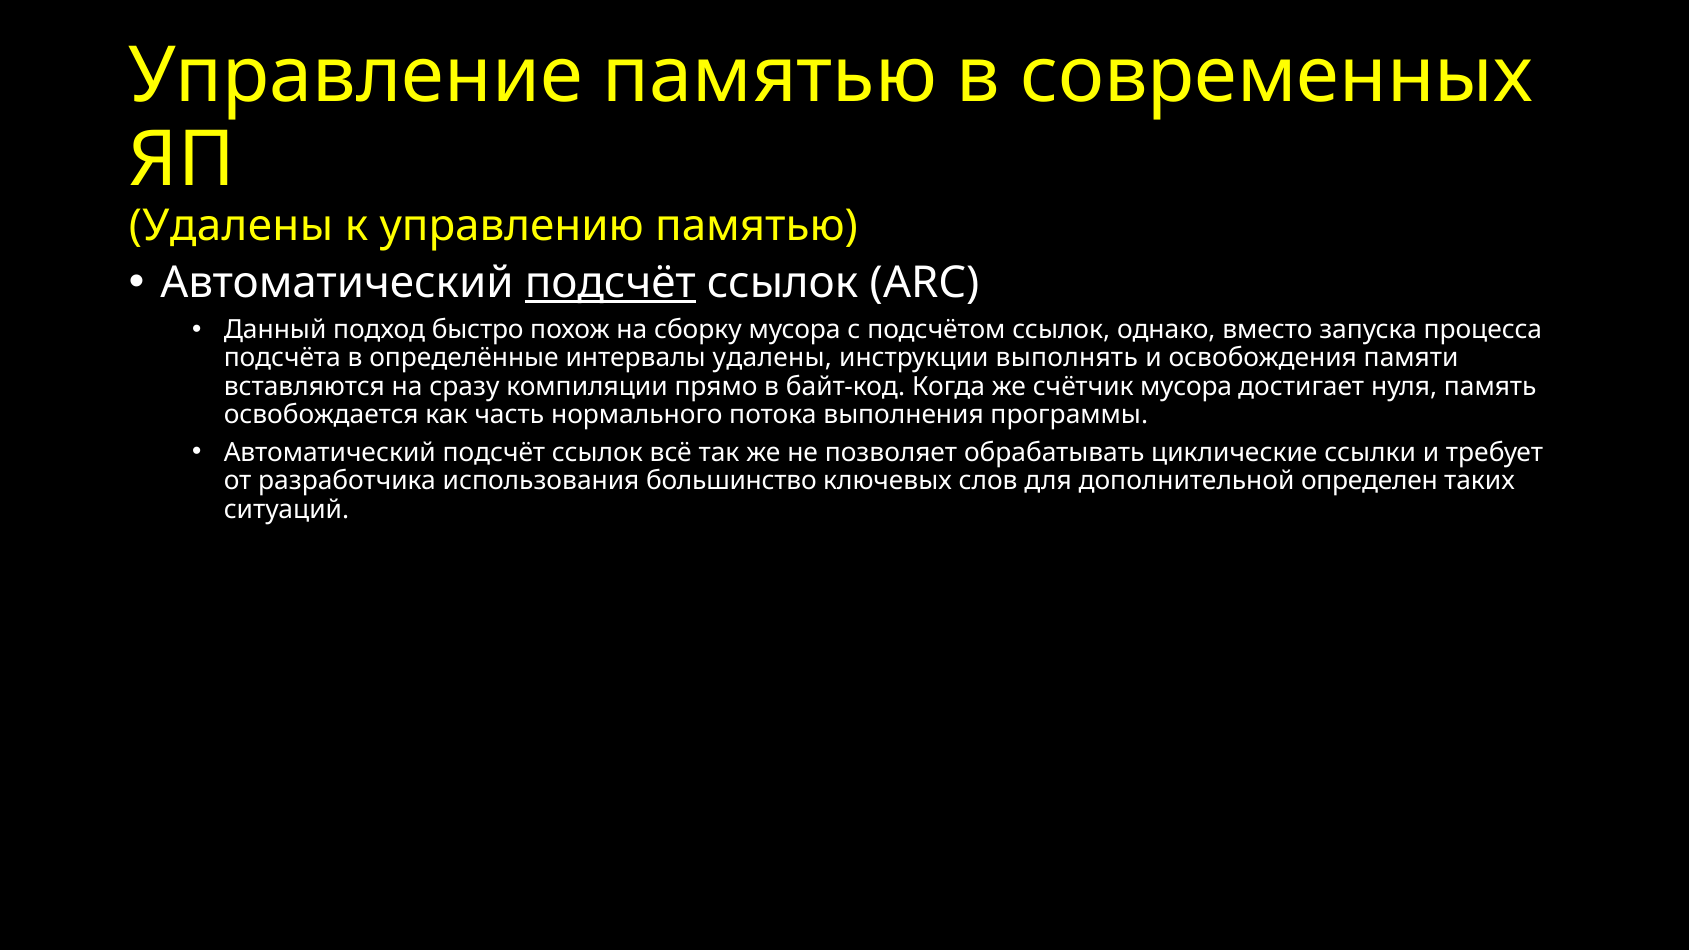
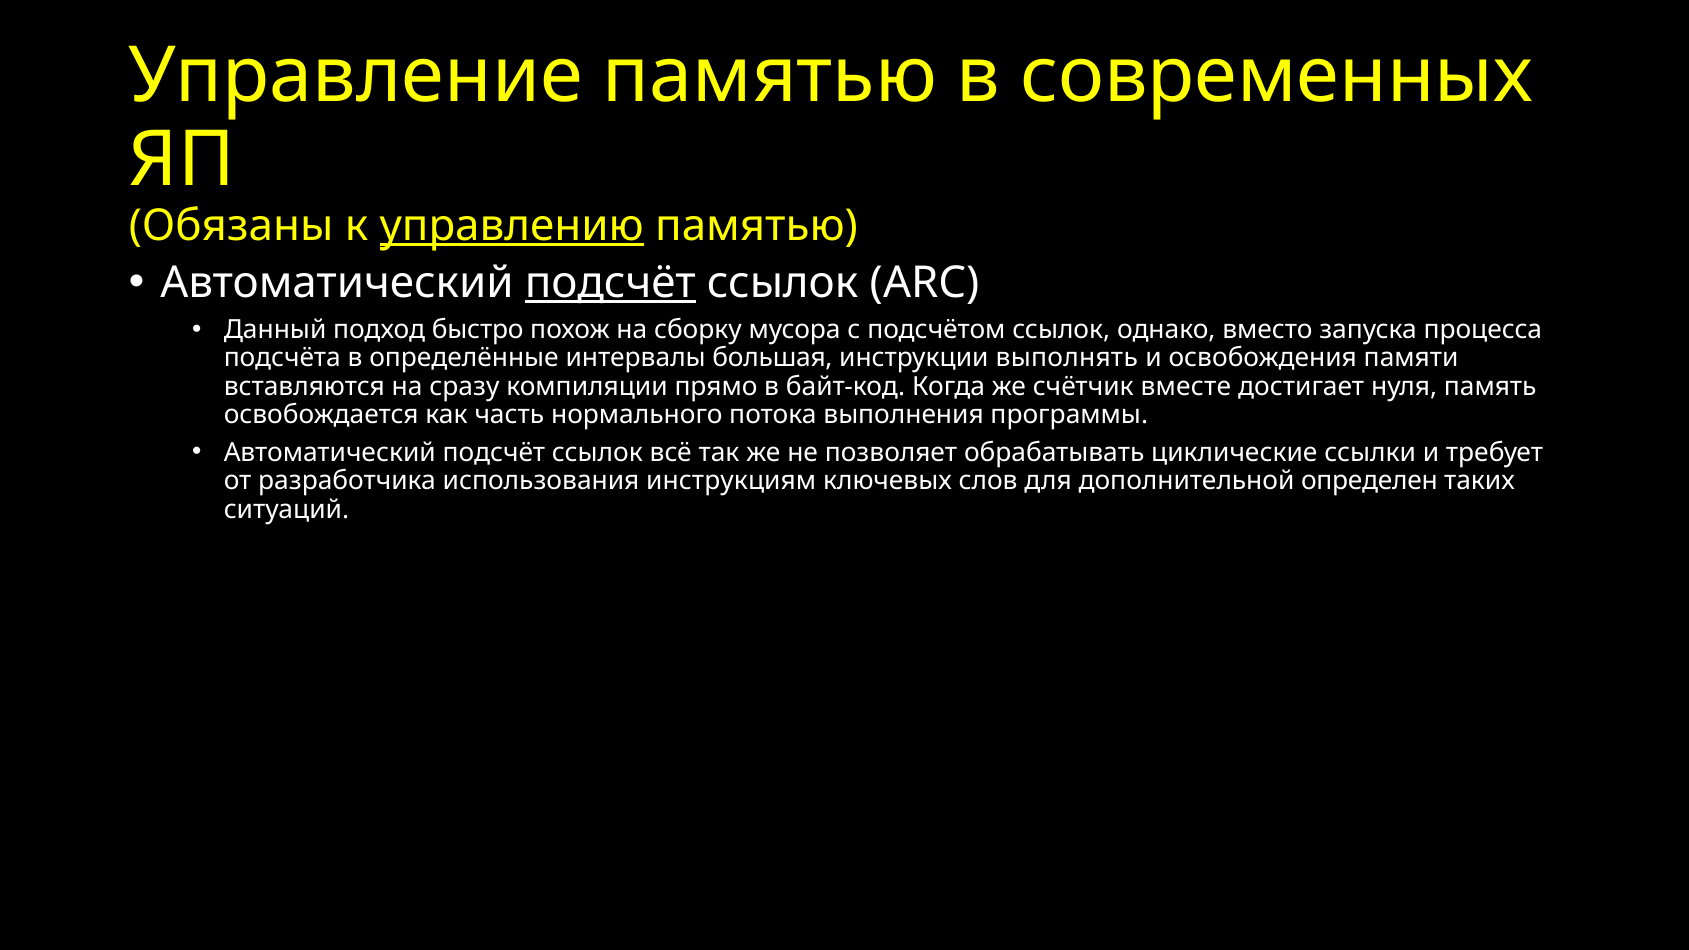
Удалены: Удалены -> Обязаны (231, 226)
управлению underline: none -> present (512, 226)
интервалы удалены: удалены -> большая (773, 358)
счётчик мусора: мусора -> вместе (1186, 387)
большинство: большинство -> инструкциям (731, 481)
